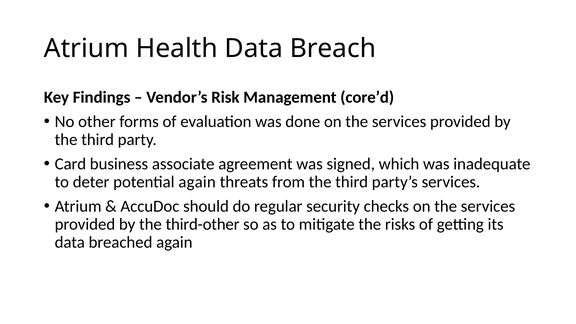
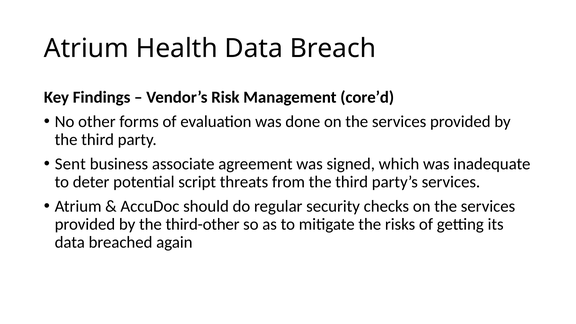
Card: Card -> Sent (70, 164)
potential again: again -> script (197, 182)
